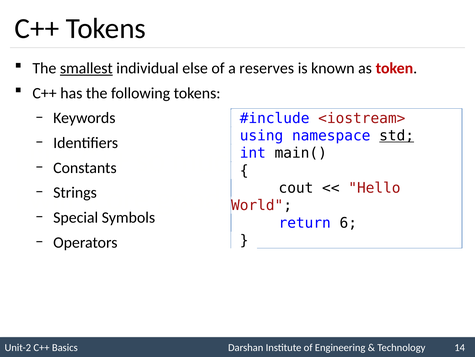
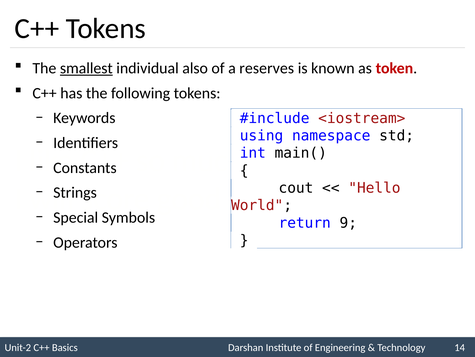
else: else -> also (195, 68)
std underline: present -> none (397, 135)
6: 6 -> 9 (348, 223)
